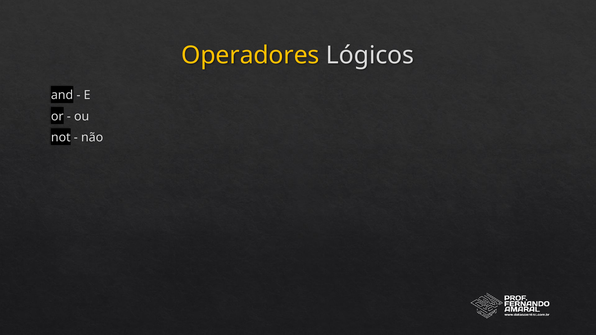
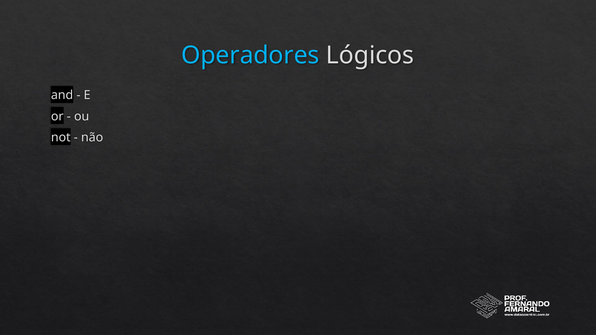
Operadores colour: yellow -> light blue (250, 55)
